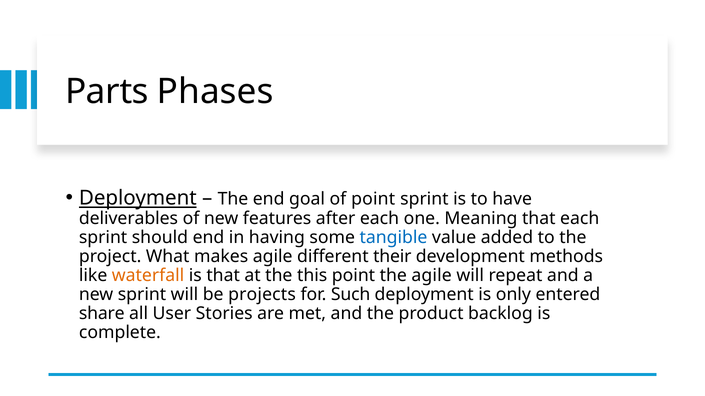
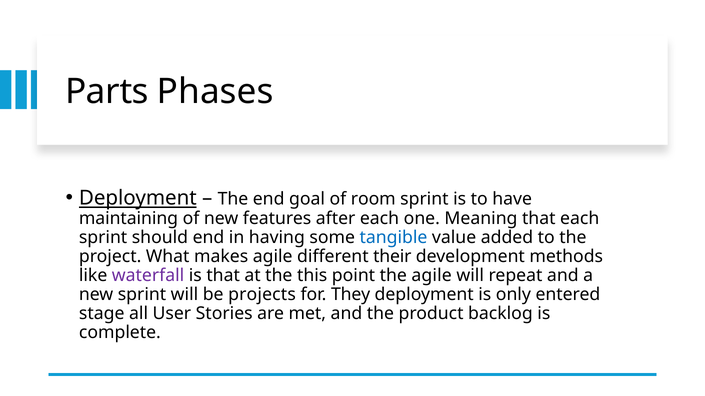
of point: point -> room (373, 199)
deliverables: deliverables -> maintaining (128, 219)
waterfall colour: orange -> purple (148, 276)
Such: Such -> They (351, 295)
share: share -> stage (102, 314)
